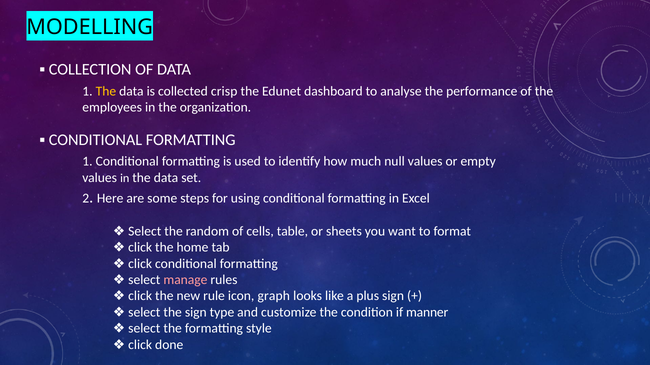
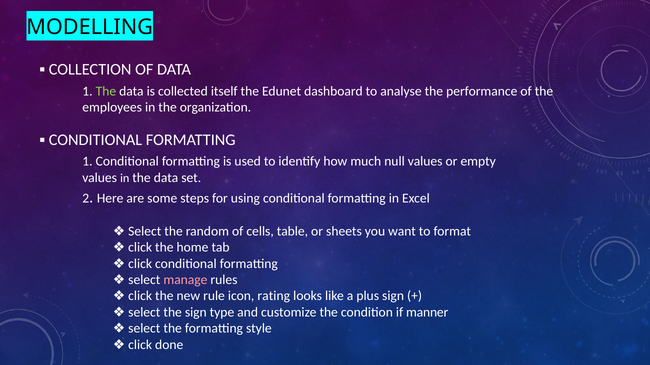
The colour: yellow -> light green (106, 91)
crisp: crisp -> itself (224, 91)
graph: graph -> rating (274, 297)
